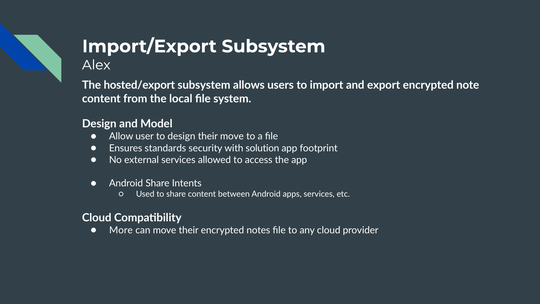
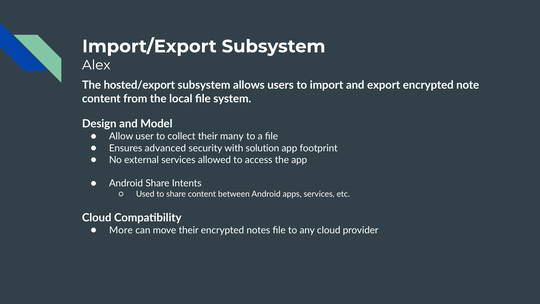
to design: design -> collect (181, 136)
their move: move -> many (232, 136)
standards: standards -> advanced (165, 148)
